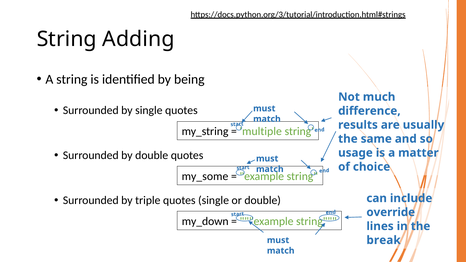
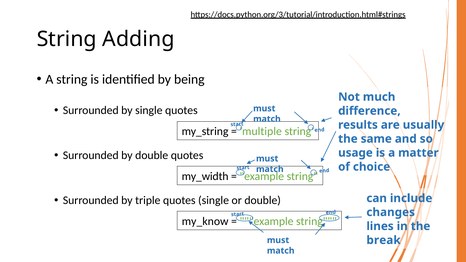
my_some: my_some -> my_width (205, 176)
override: override -> changes (391, 212)
my_down: my_down -> my_know (205, 221)
